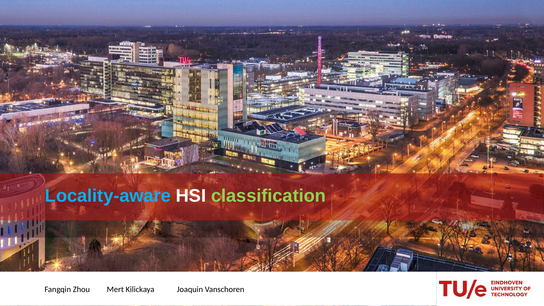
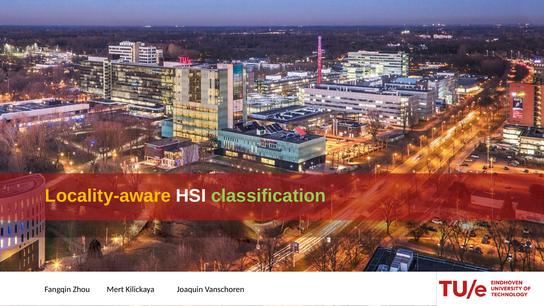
Locality-aware colour: light blue -> yellow (108, 196)
